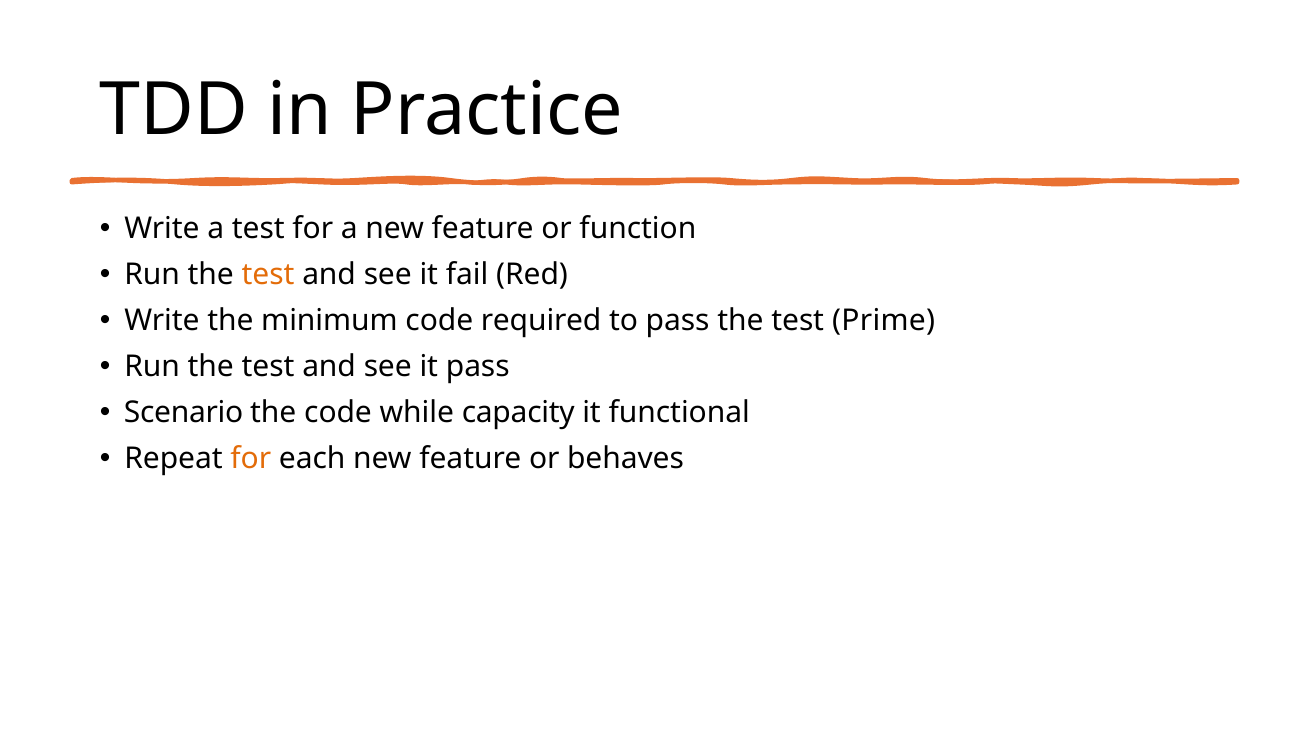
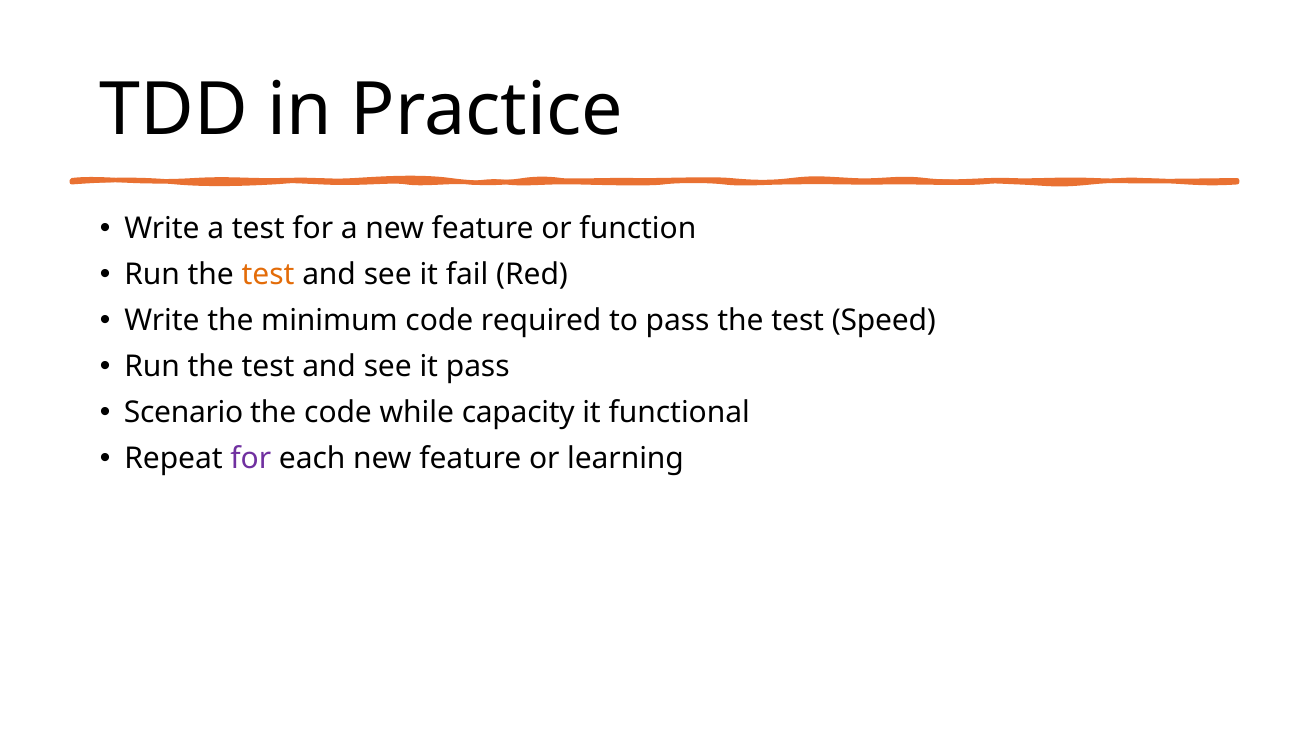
Prime: Prime -> Speed (884, 320)
for colour: orange -> purple (251, 458)
behaves: behaves -> learning (626, 458)
